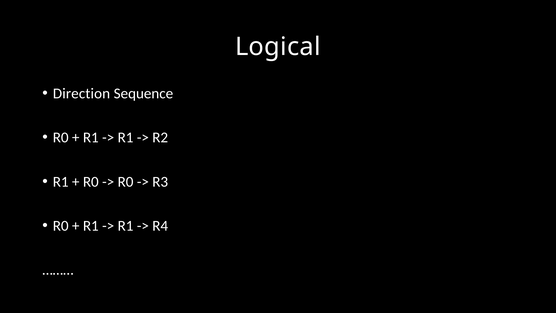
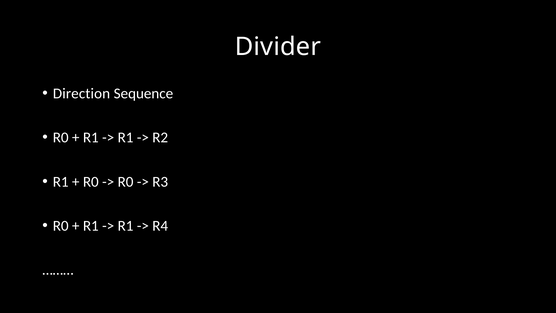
Logical: Logical -> Divider (278, 47)
